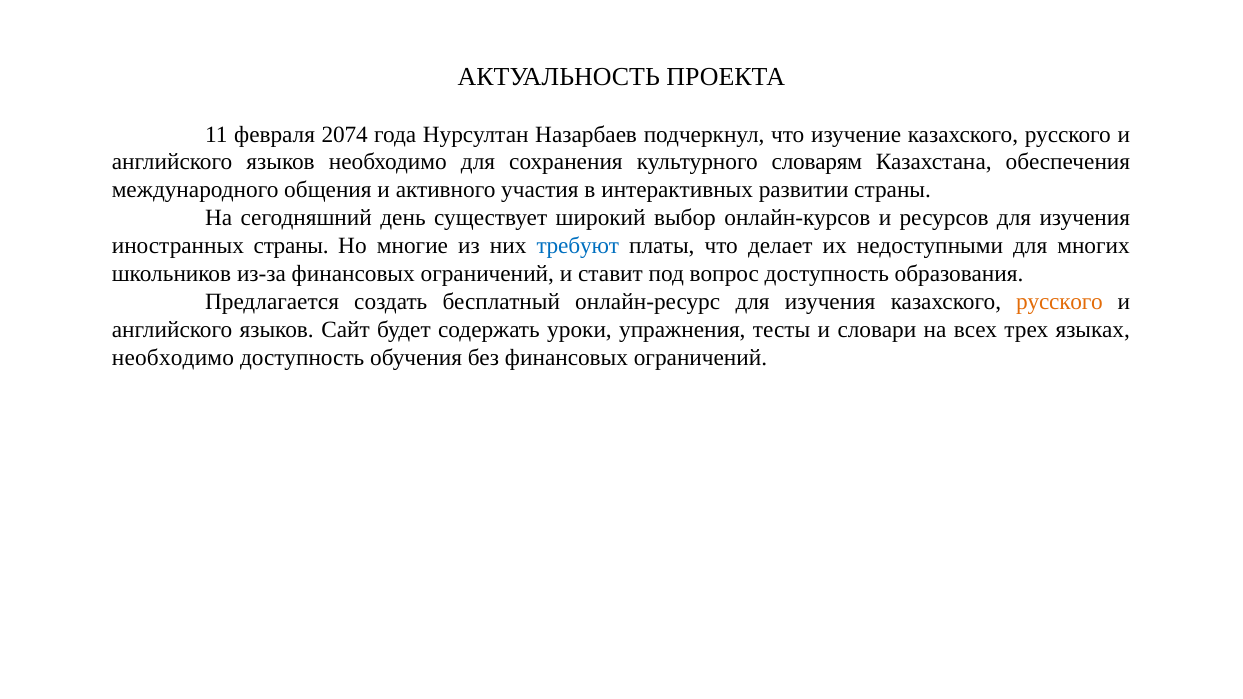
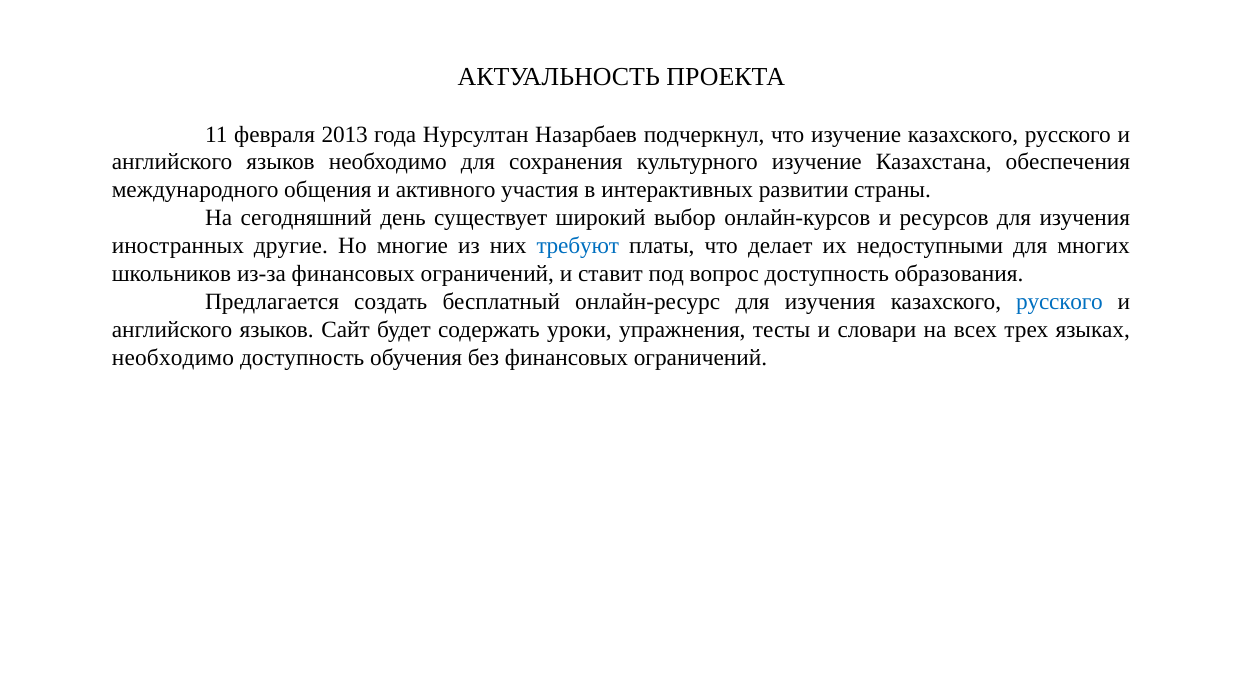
2074: 2074 -> 2013 (345, 134)
культурного словарям: словарям -> изучение (817, 162)
иностранных страны: страны -> другие (291, 246)
русского colour: orange -> blue (1059, 302)
